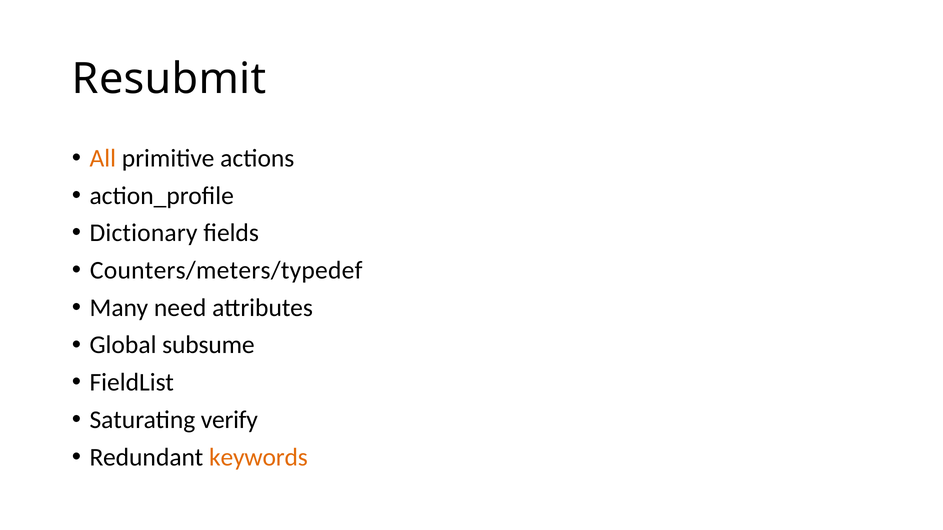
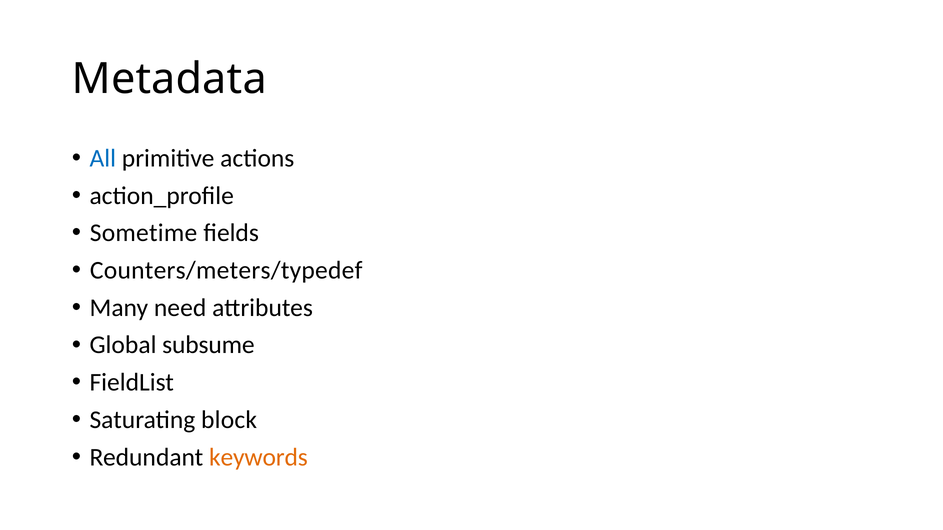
Resubmit: Resubmit -> Metadata (169, 79)
All colour: orange -> blue (103, 158)
Dictionary: Dictionary -> Sometime (144, 233)
verify: verify -> block (229, 420)
